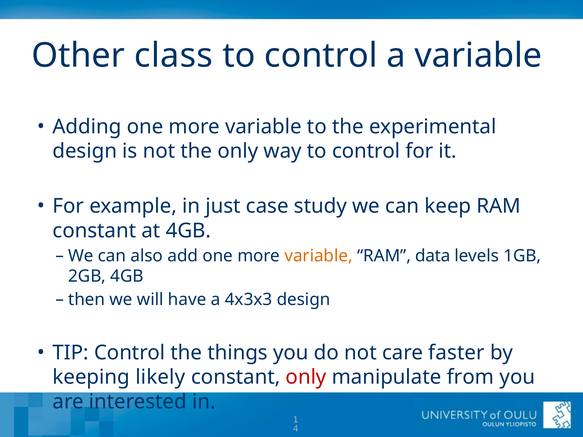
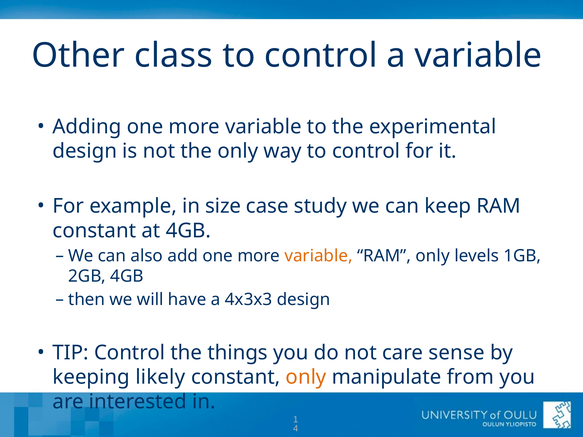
just: just -> size (223, 206)
RAM data: data -> only (433, 256)
faster: faster -> sense (456, 353)
only colour: red -> orange (306, 377)
